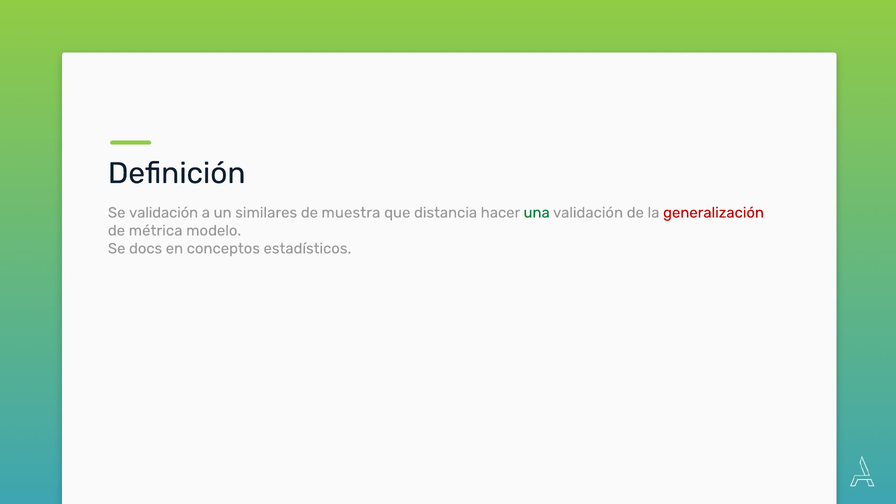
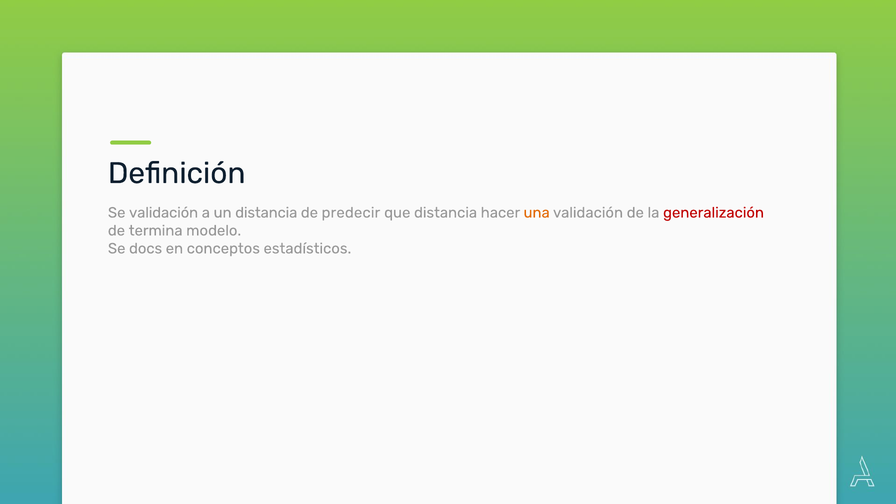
un similares: similares -> distancia (266, 213)
muestra: muestra -> predecir (351, 213)
una colour: green -> orange (537, 213)
métrica: métrica -> termina (156, 231)
